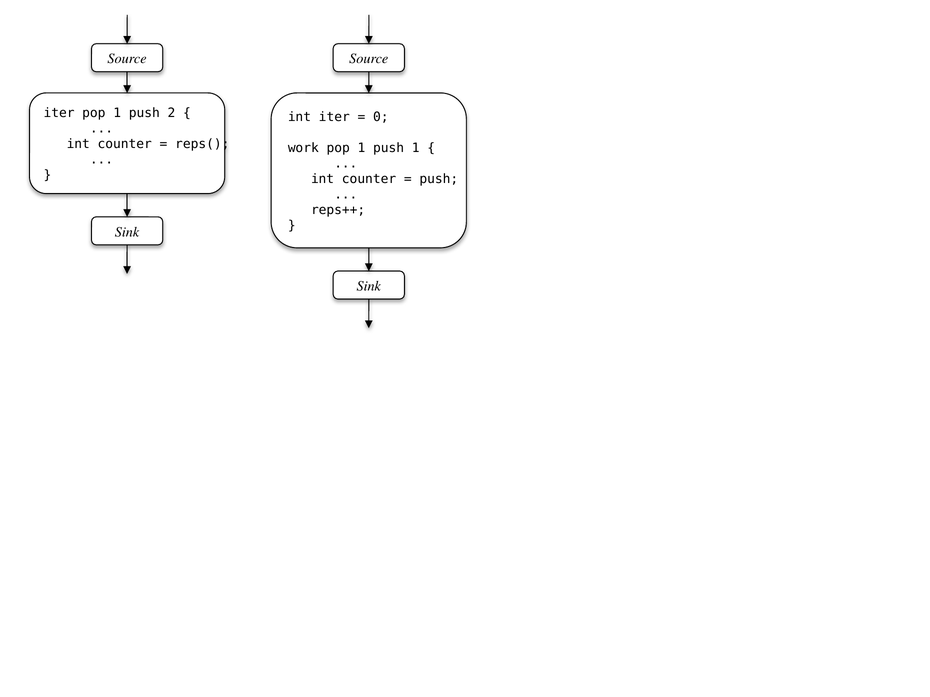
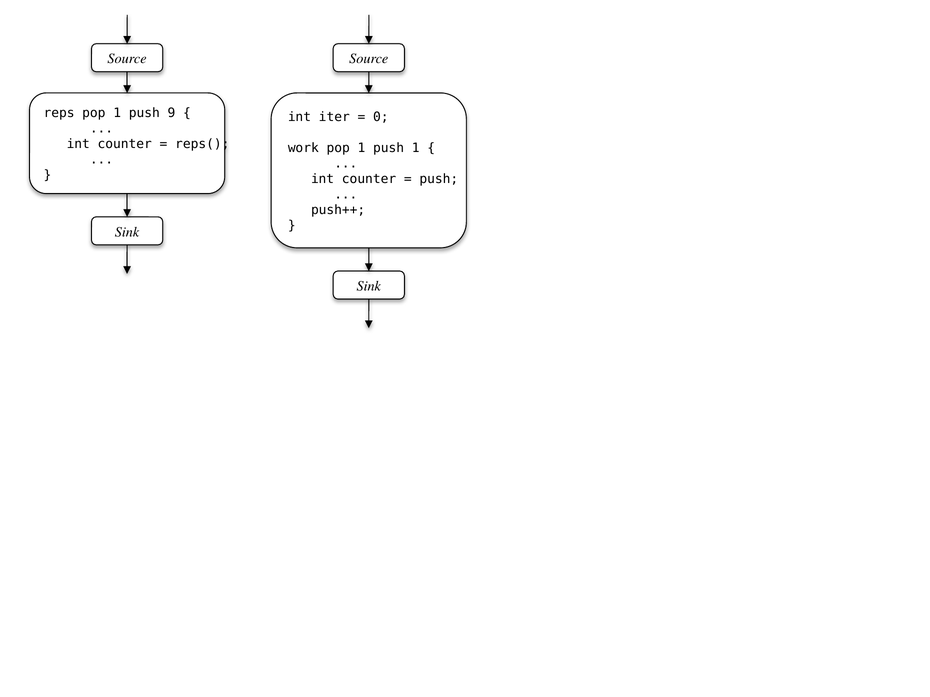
iter: iter -> reps (59, 113)
2: 2 -> 9 (171, 113)
reps++: reps++ -> push++ (338, 210)
